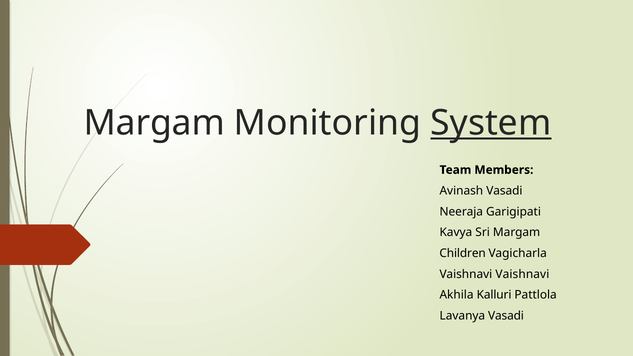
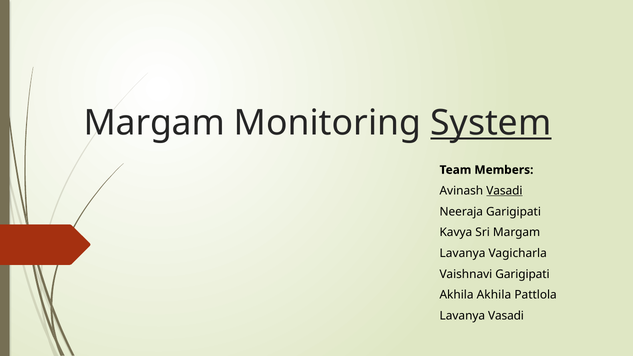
Vasadi underline: none -> present (504, 191)
Children: Children -> Lavanya (463, 253)
Vaishnavi Vaishnavi: Vaishnavi -> Garigipati (522, 274)
Akhila Kalluri: Kalluri -> Akhila (494, 295)
